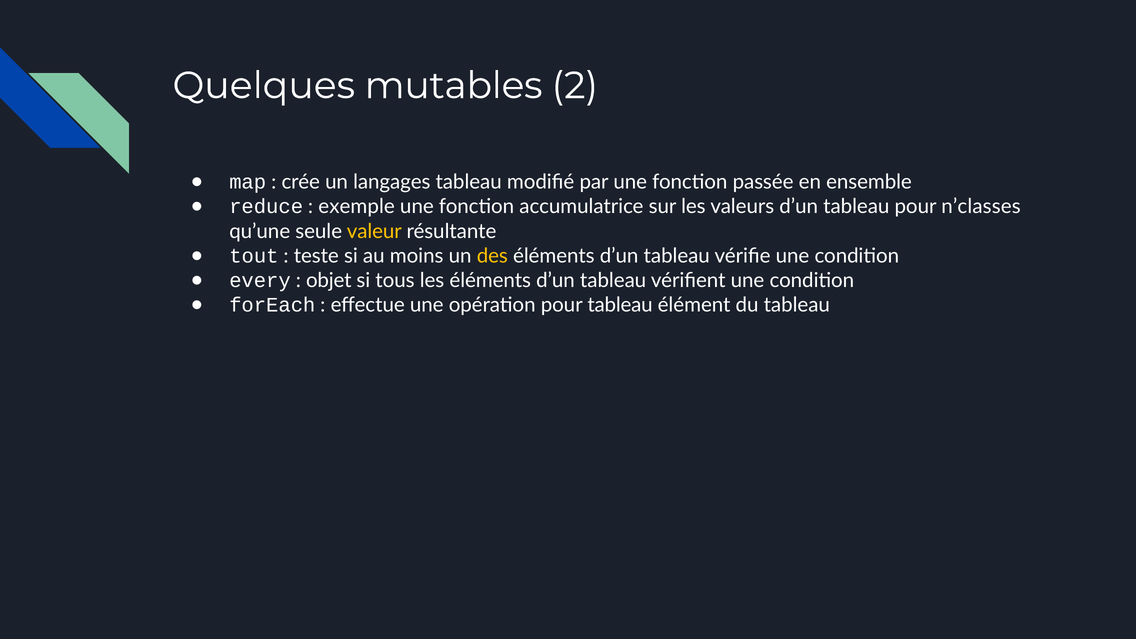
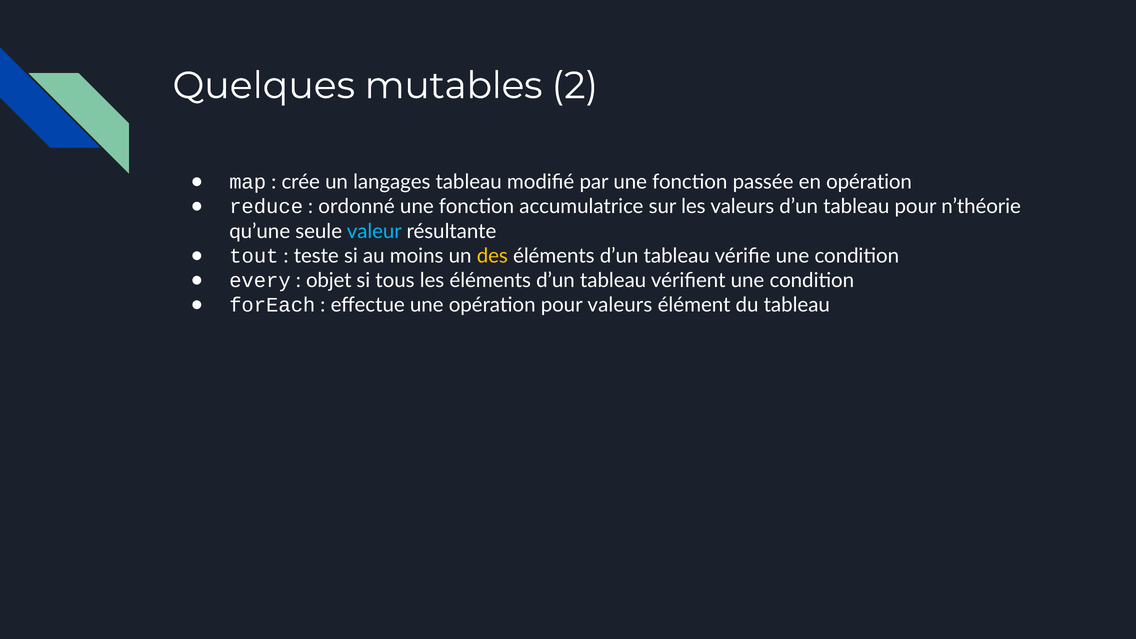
en ensemble: ensemble -> opération (869, 182)
exemple: exemple -> ordonné (357, 207)
n’classes: n’classes -> n’théorie (981, 207)
valeur colour: yellow -> light blue (374, 231)
pour tableau: tableau -> valeurs (620, 305)
